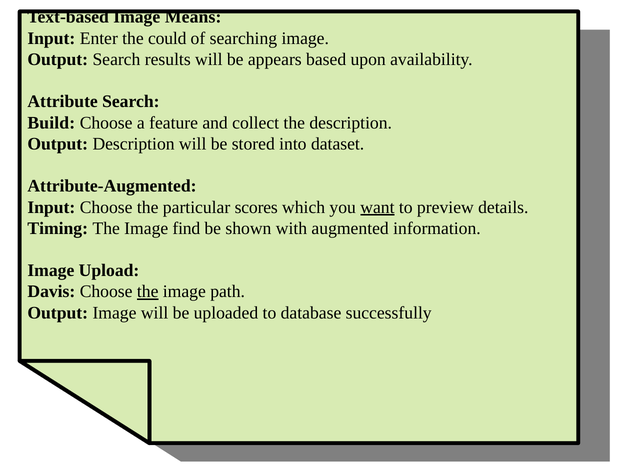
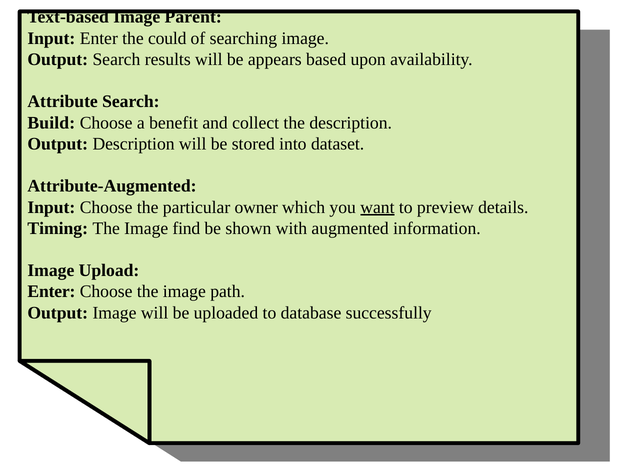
Means: Means -> Parent (193, 17)
feature: feature -> benefit (174, 123)
scores: scores -> owner (256, 207)
Davis: Davis -> Enter (51, 292)
the underline: present -> none (148, 292)
